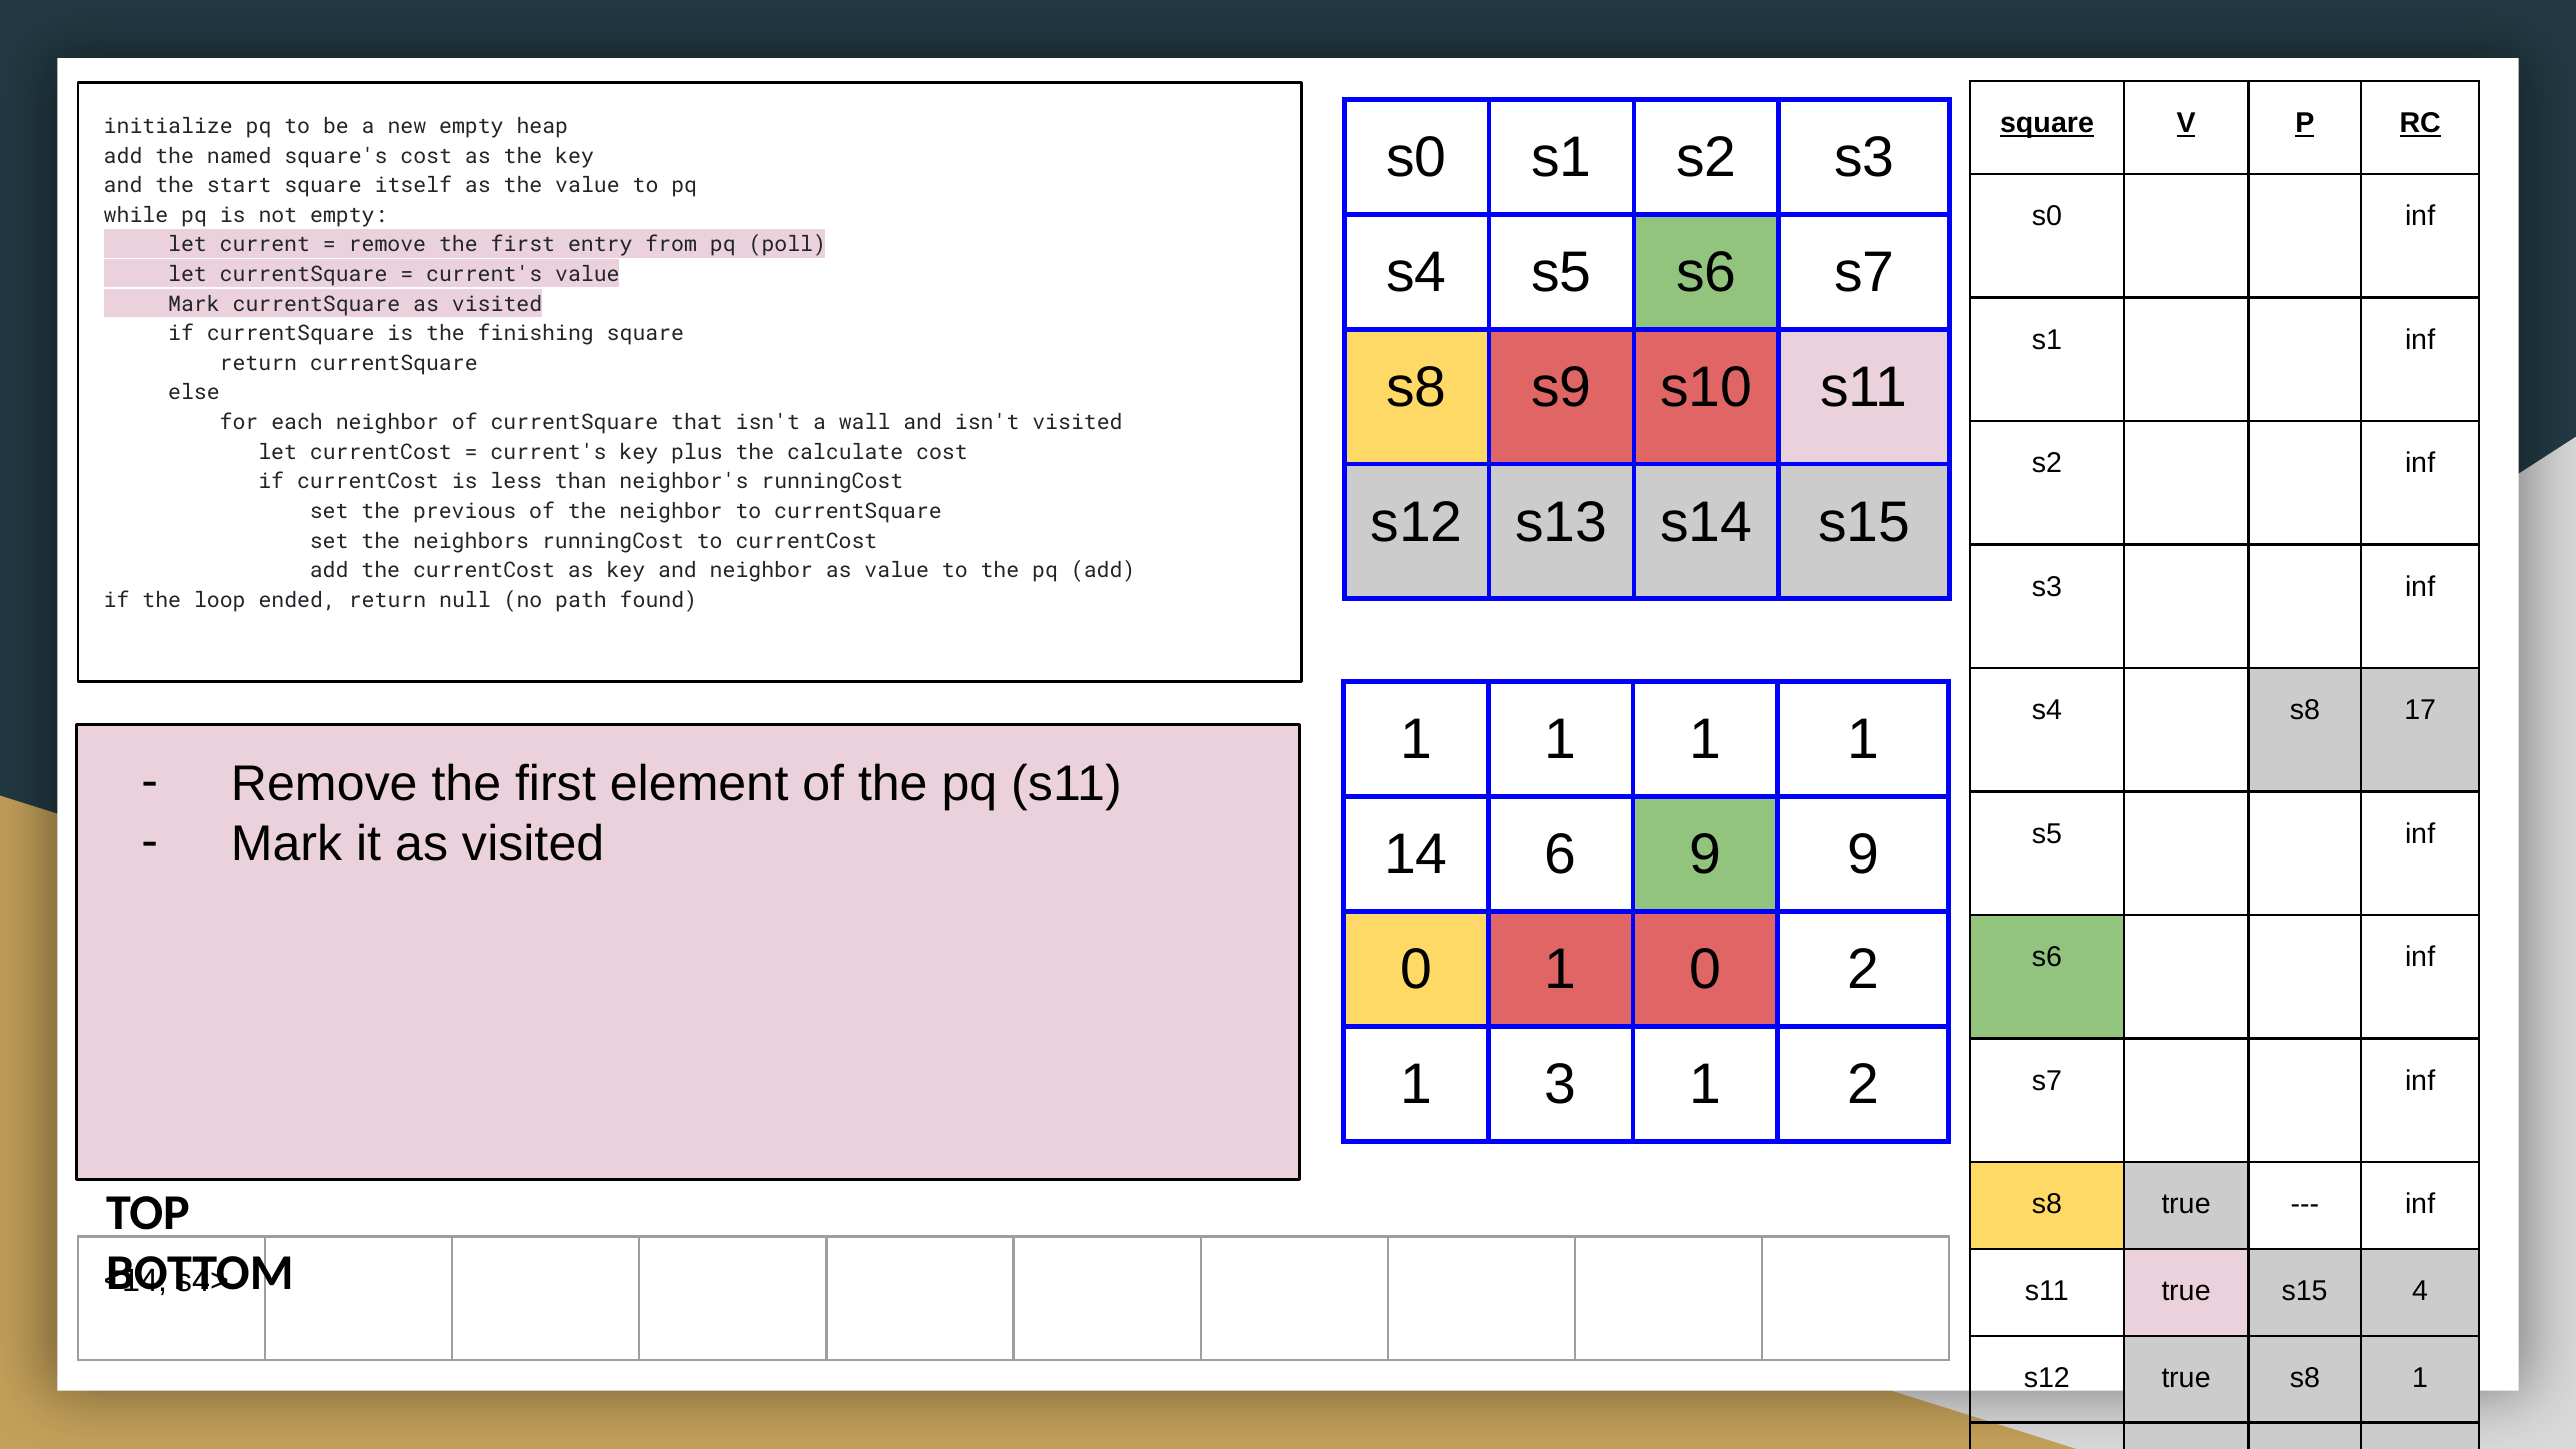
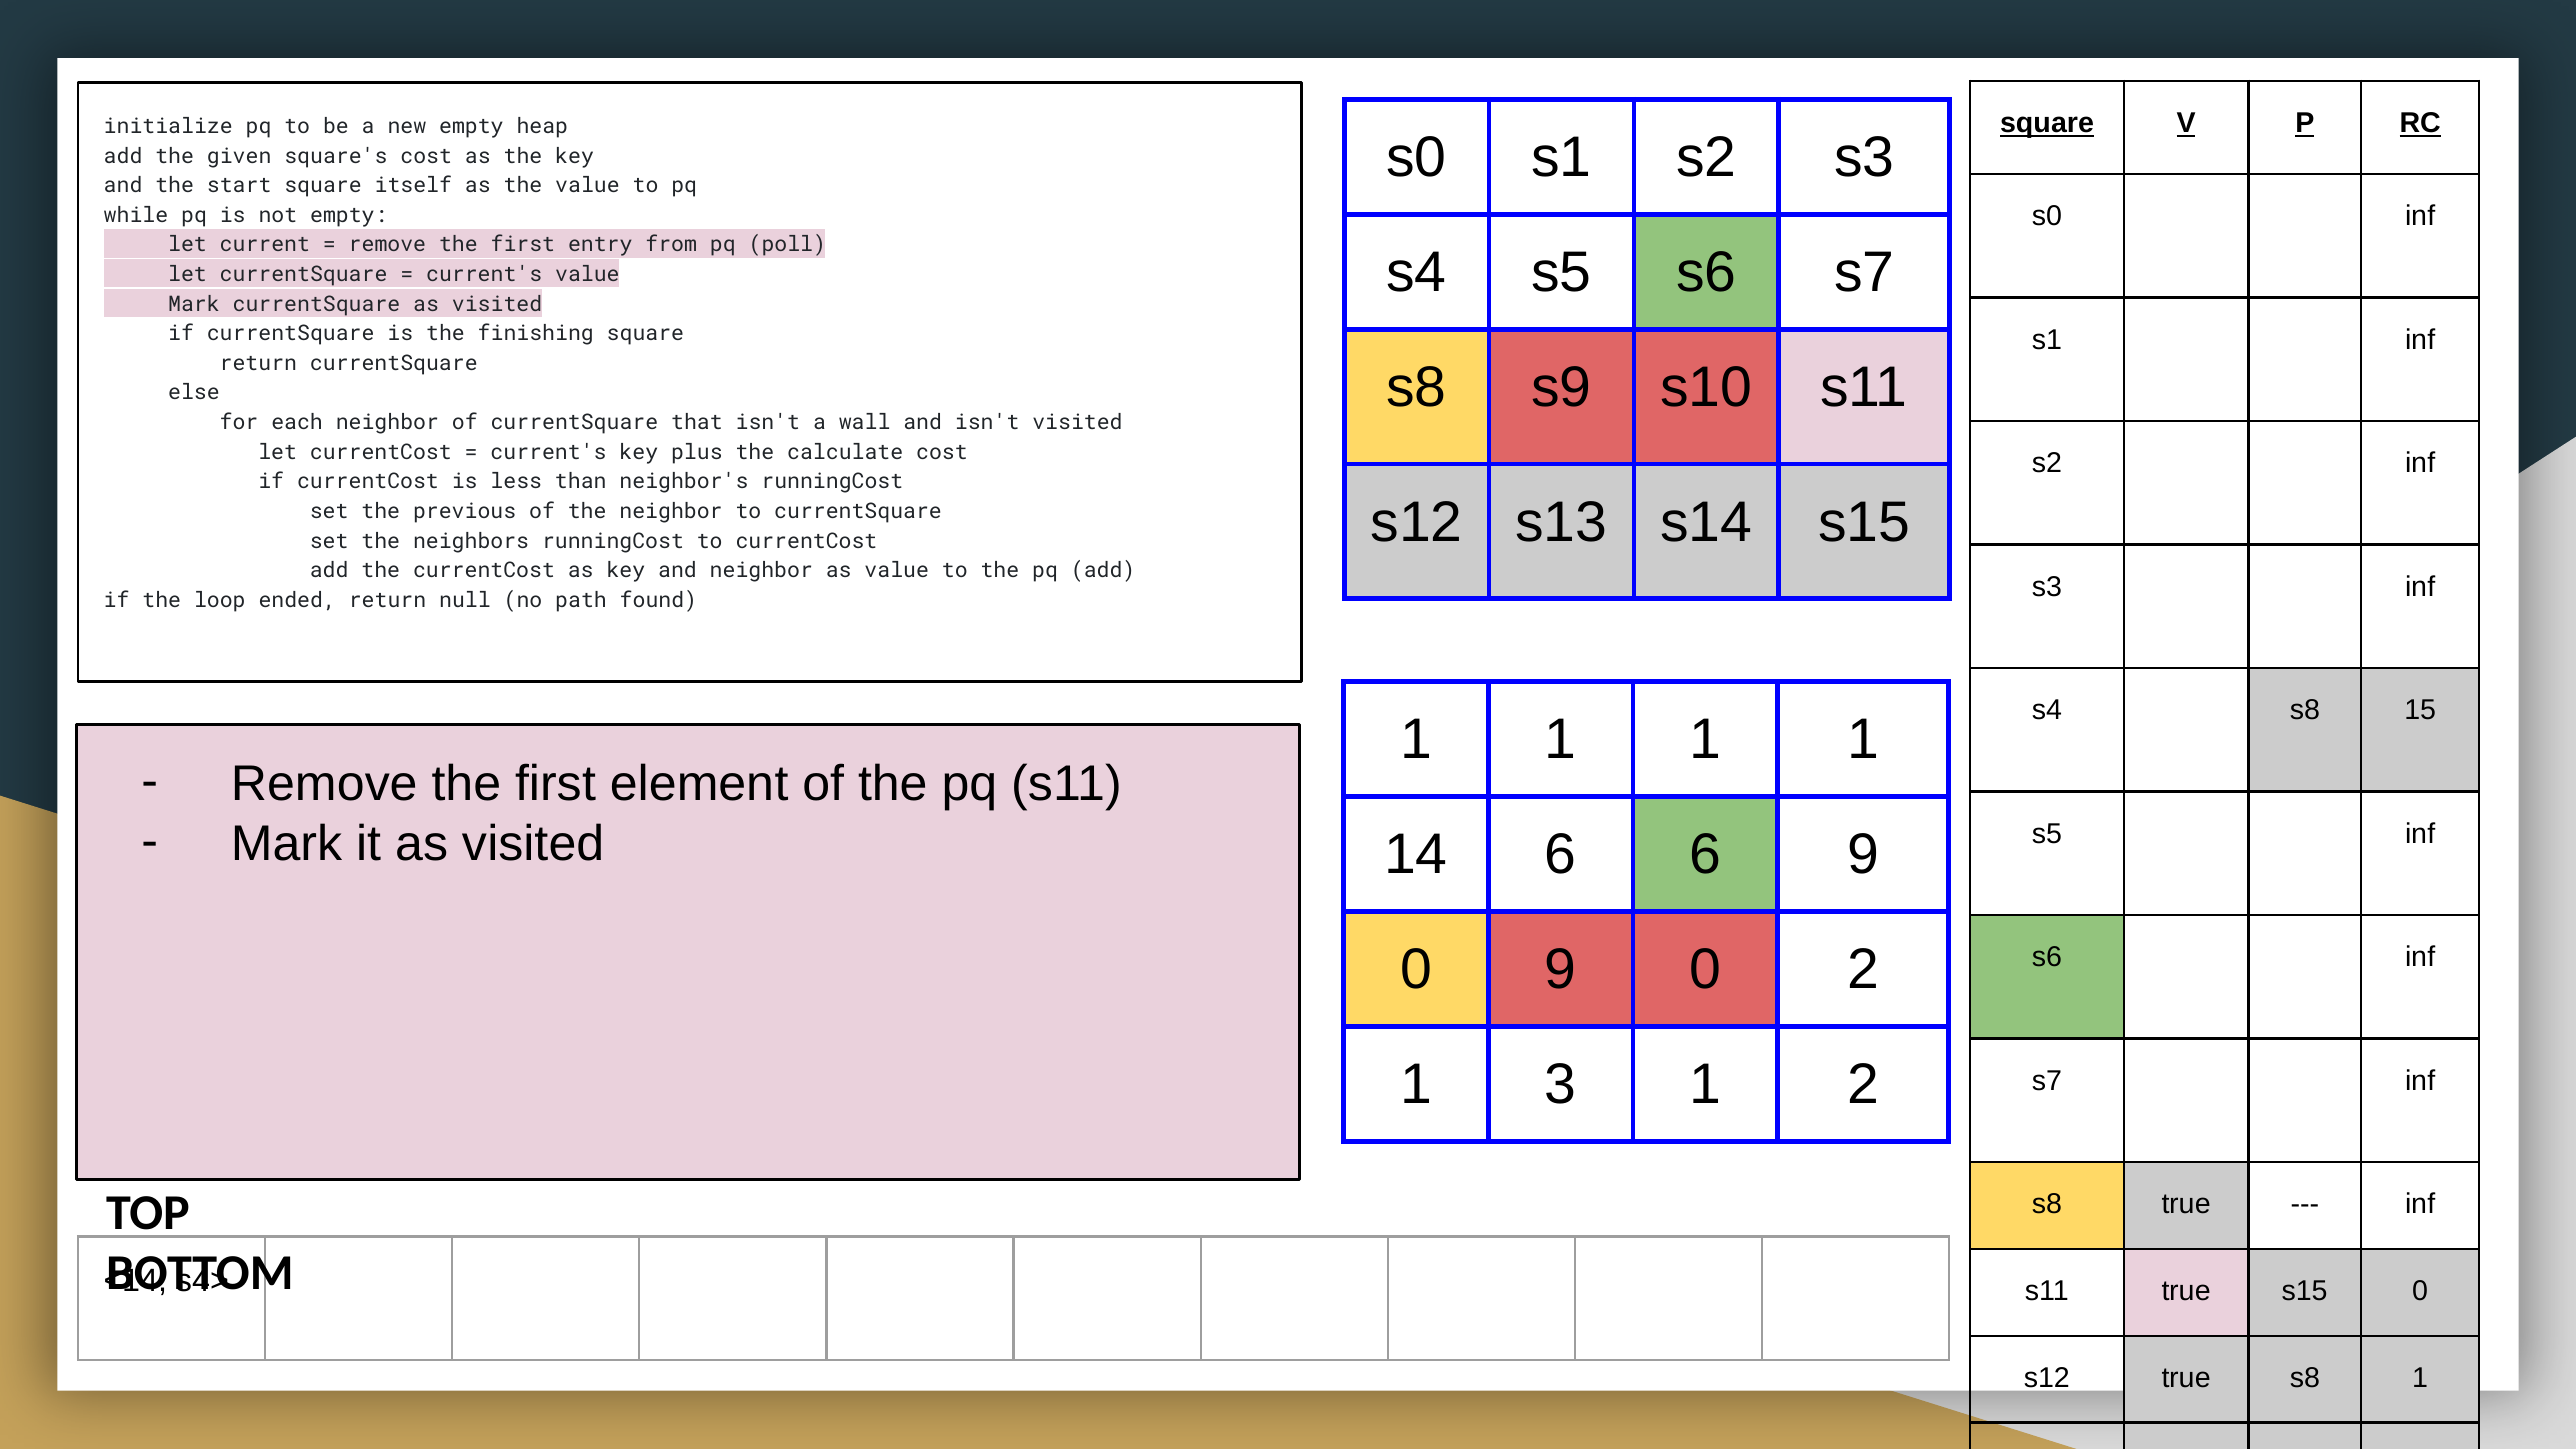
named: named -> given (239, 156)
17: 17 -> 15 (2420, 710)
6 9: 9 -> 6 (1706, 855)
0 1: 1 -> 9 (1561, 970)
s15 4: 4 -> 0 (2420, 1291)
